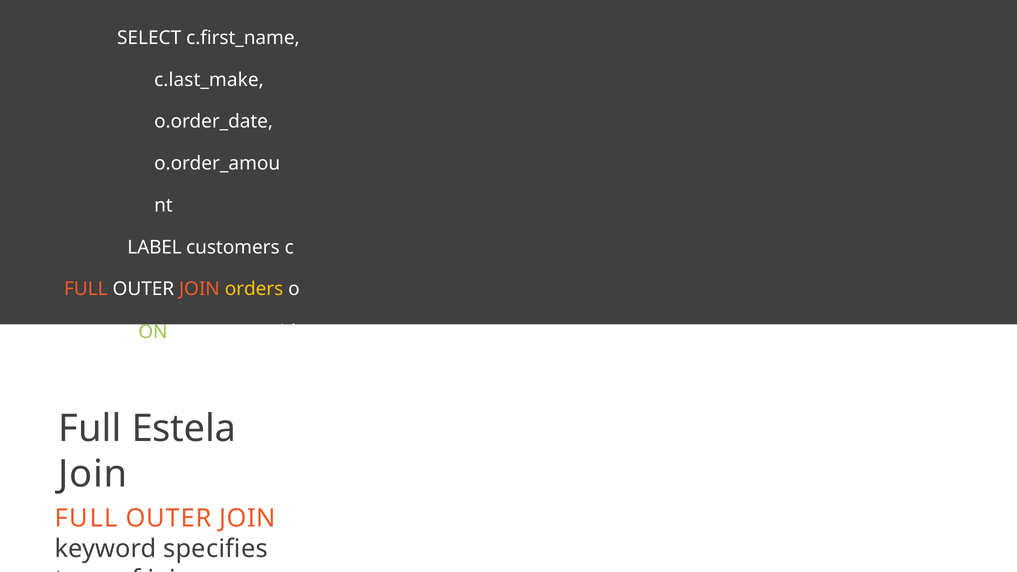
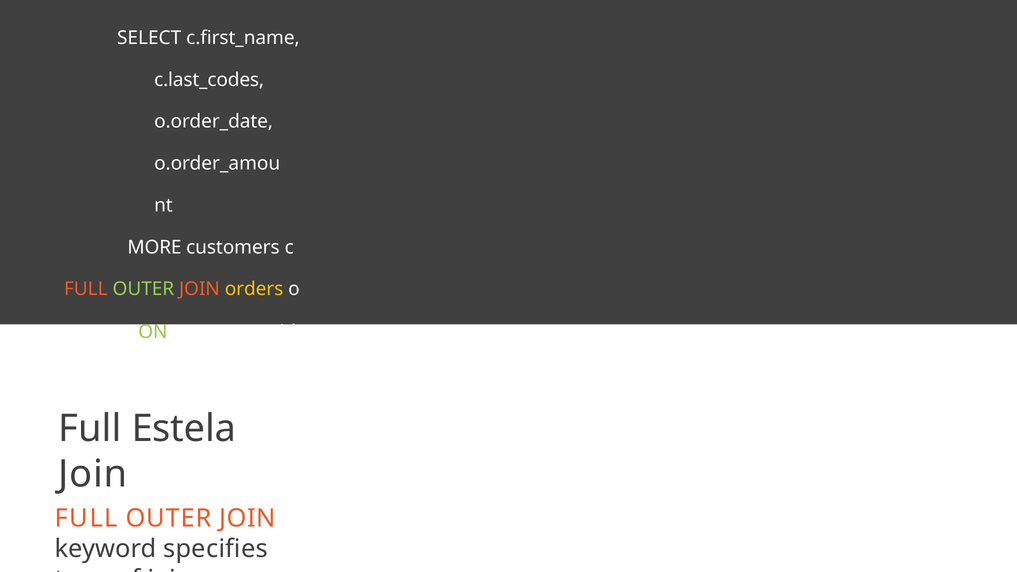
c.last_make: c.last_make -> c.last_codes (209, 80)
LABEL: LABEL -> MORE (155, 247)
OUTER colour: white -> light green (143, 289)
